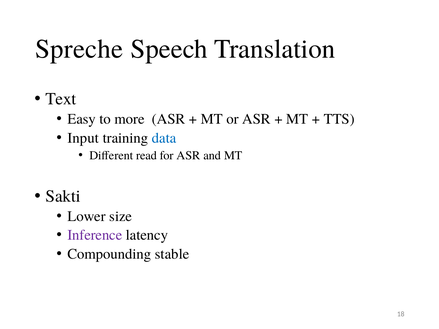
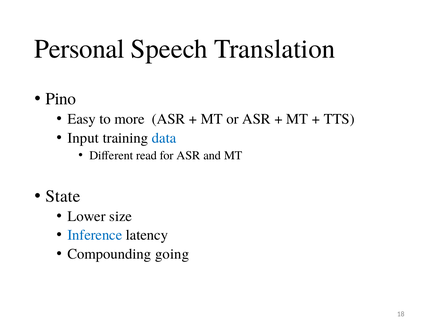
Spreche: Spreche -> Personal (79, 49)
Text: Text -> Pino (61, 99)
Sakti: Sakti -> State (63, 196)
Inference colour: purple -> blue (95, 235)
stable: stable -> going (172, 254)
